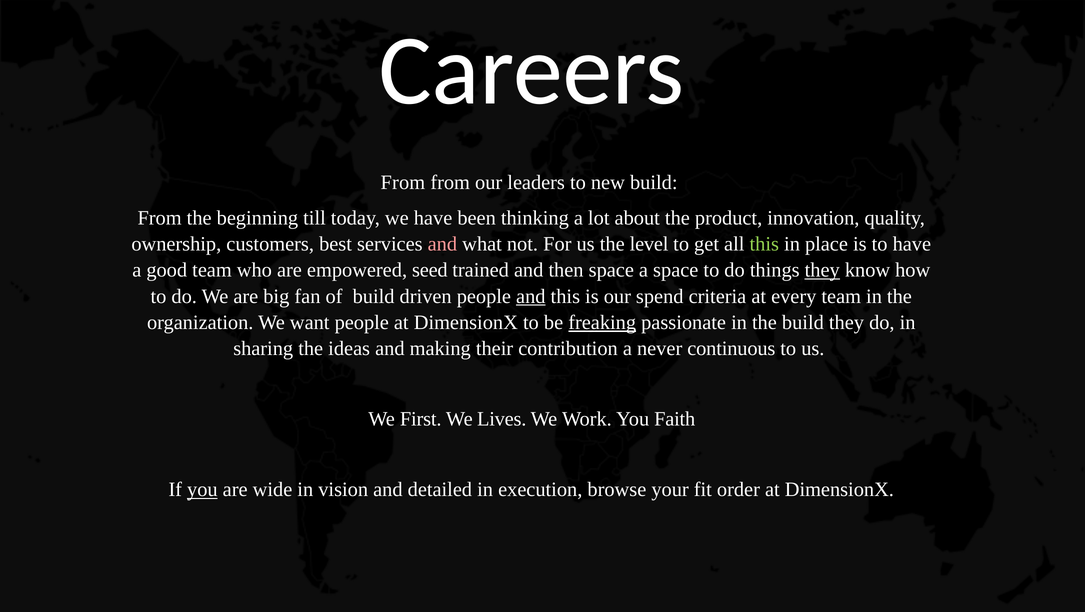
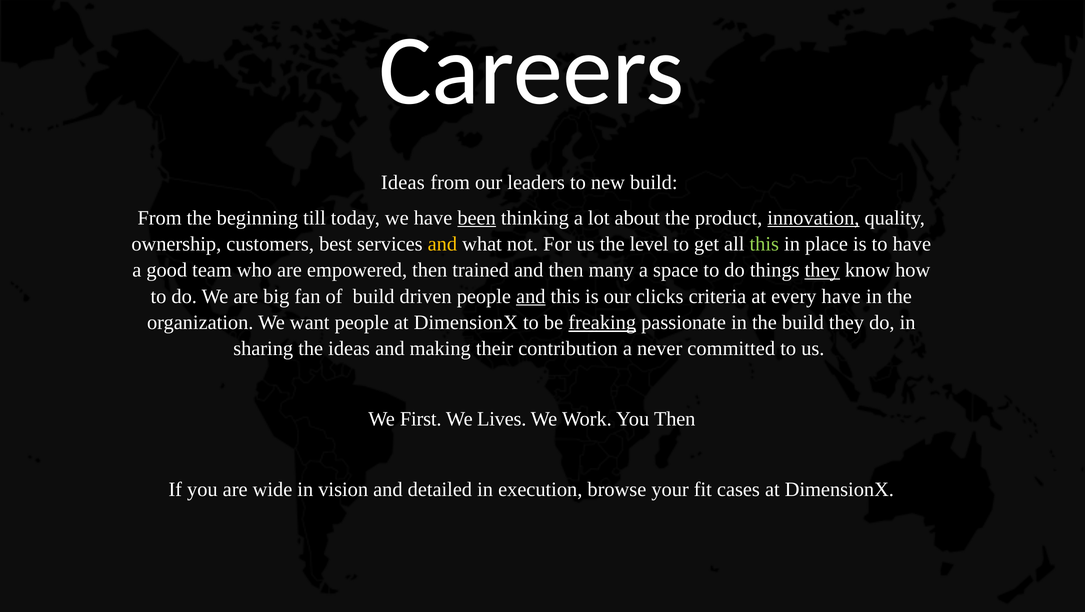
From: From -> Ideas (403, 183)
been underline: none -> present (477, 218)
innovation underline: none -> present (813, 218)
and colour: pink -> yellow (442, 244)
empowered seed: seed -> then (430, 270)
then space: space -> many (611, 270)
spend: spend -> clicks (660, 296)
every team: team -> have (841, 296)
continuous: continuous -> committed (731, 349)
You Faith: Faith -> Then (675, 419)
you underline: present -> none (202, 490)
order: order -> cases (738, 490)
